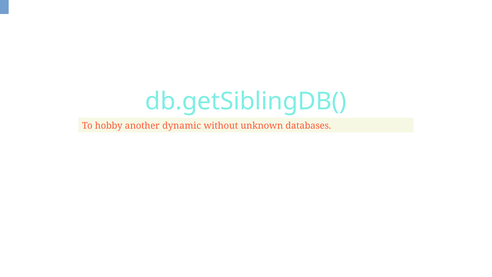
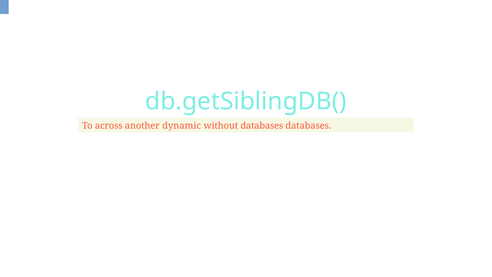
hobby: hobby -> across (109, 126)
without unknown: unknown -> databases (262, 126)
